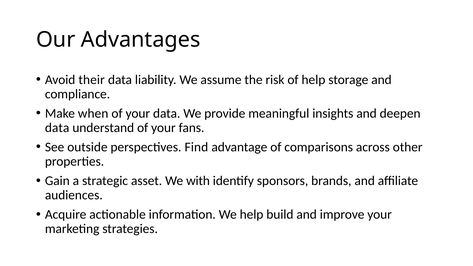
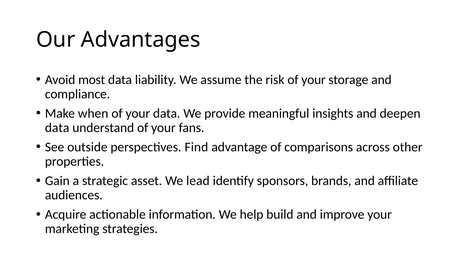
their: their -> most (92, 80)
risk of help: help -> your (314, 80)
with: with -> lead (198, 181)
